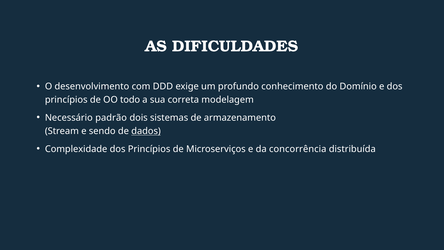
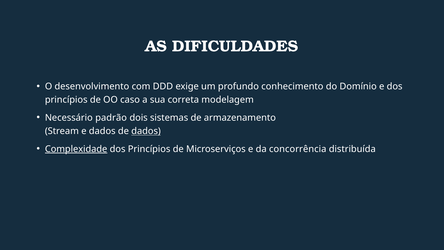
todo: todo -> caso (130, 100)
e sendo: sendo -> dados (102, 131)
Complexidade underline: none -> present (76, 149)
